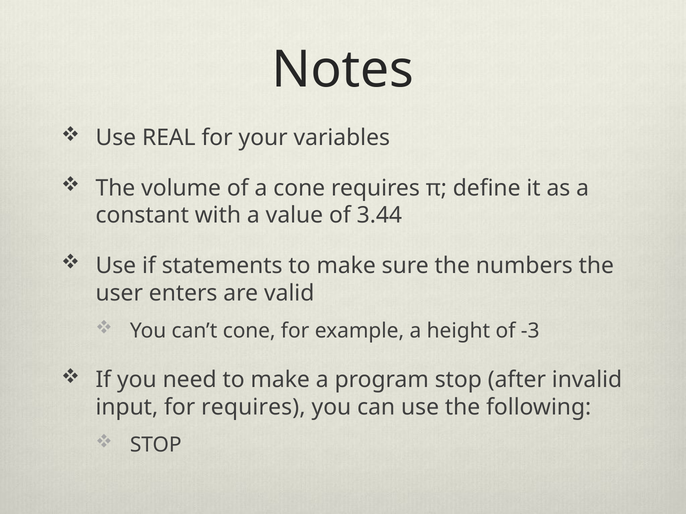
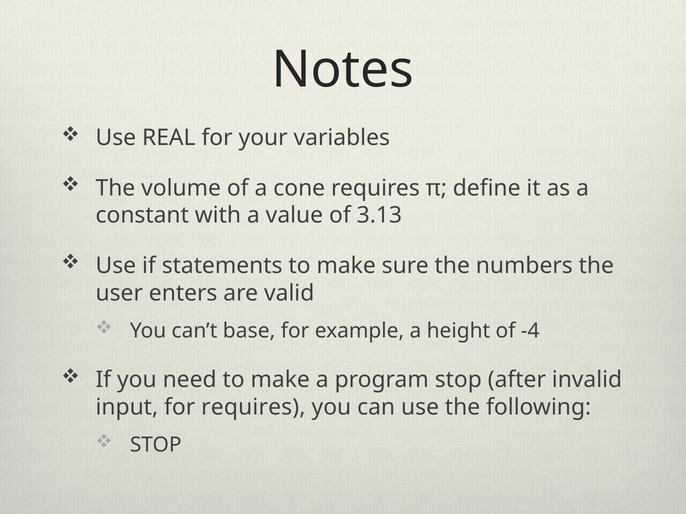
3.44: 3.44 -> 3.13 (379, 216)
can’t cone: cone -> base (249, 331)
-3: -3 -> -4 (530, 331)
